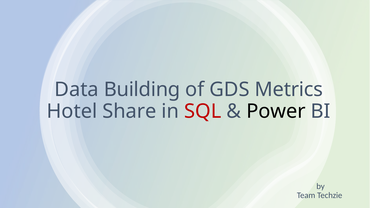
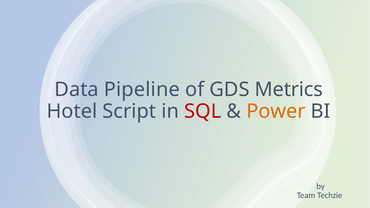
Building: Building -> Pipeline (142, 90)
Share: Share -> Script (129, 111)
Power colour: black -> orange (276, 111)
